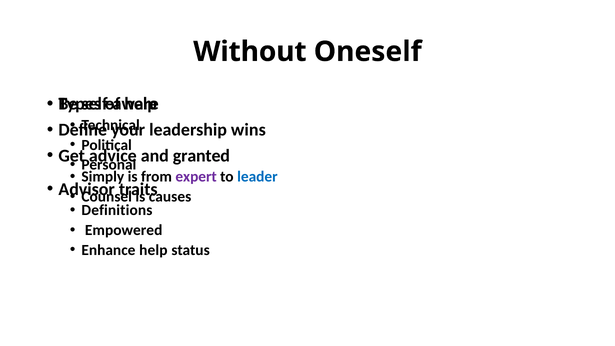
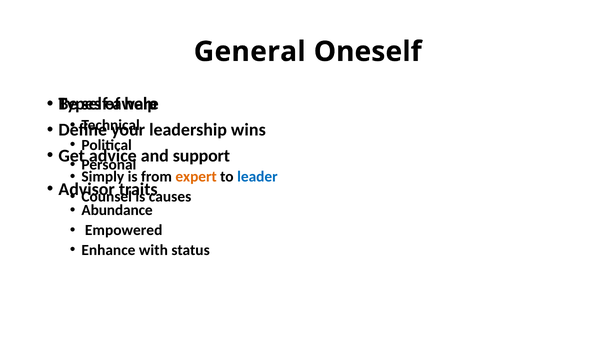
Without: Without -> General (250, 52)
granted: granted -> support (201, 156)
expert colour: purple -> orange (196, 177)
Definitions: Definitions -> Abundance (117, 210)
Enhance help: help -> with (153, 250)
